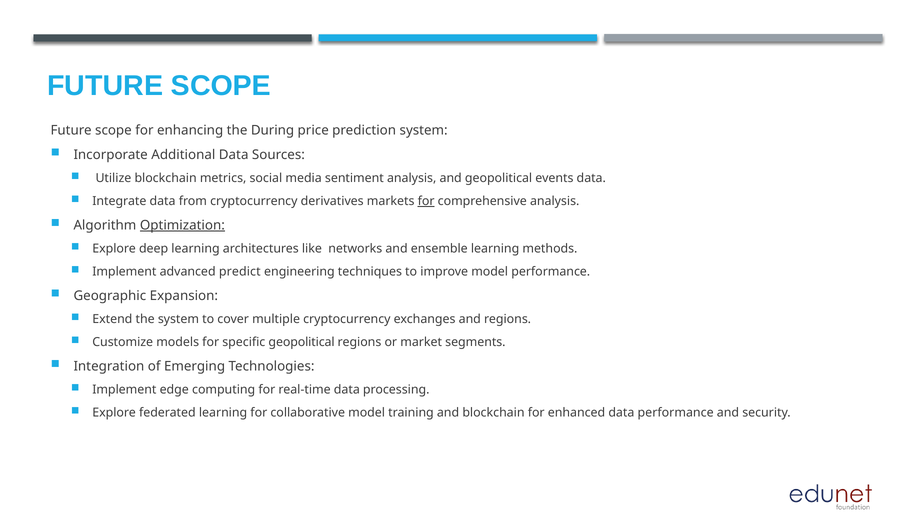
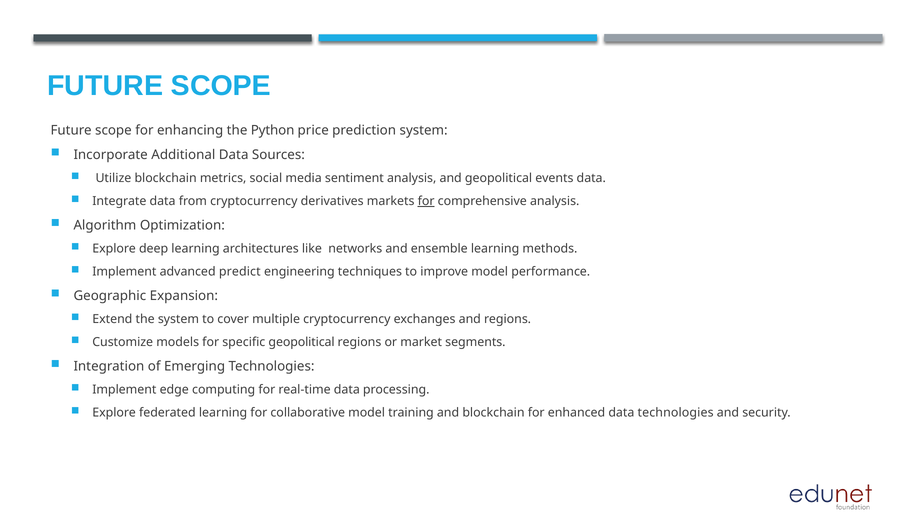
During: During -> Python (273, 130)
Optimization underline: present -> none (182, 225)
data performance: performance -> technologies (676, 413)
